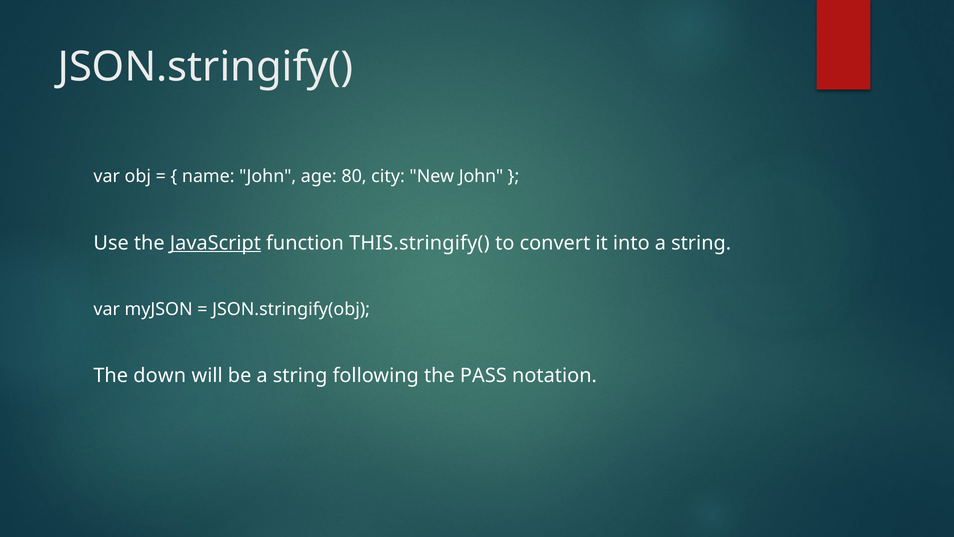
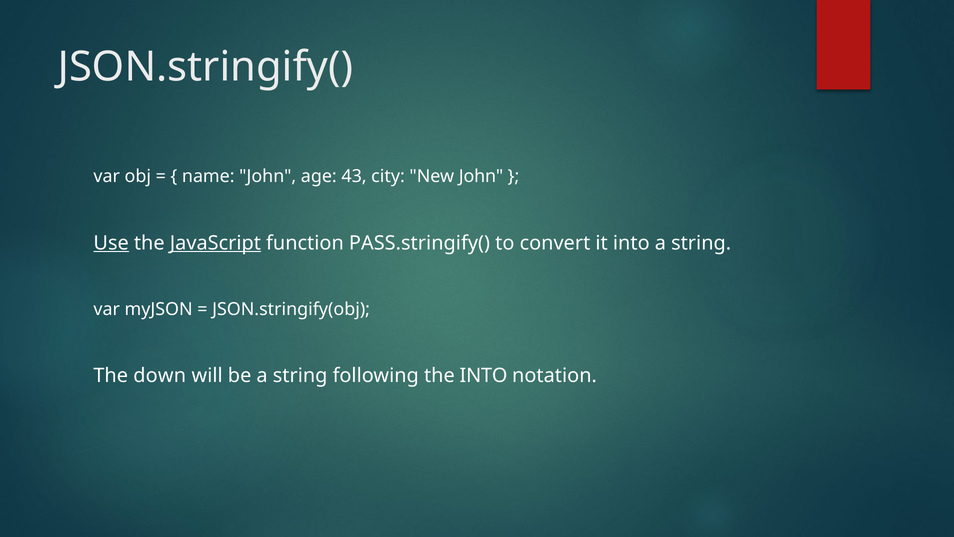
80: 80 -> 43 (354, 176)
Use underline: none -> present (111, 243)
THIS.stringify(: THIS.stringify( -> PASS.stringify( (420, 243)
the PASS: PASS -> INTO (484, 376)
